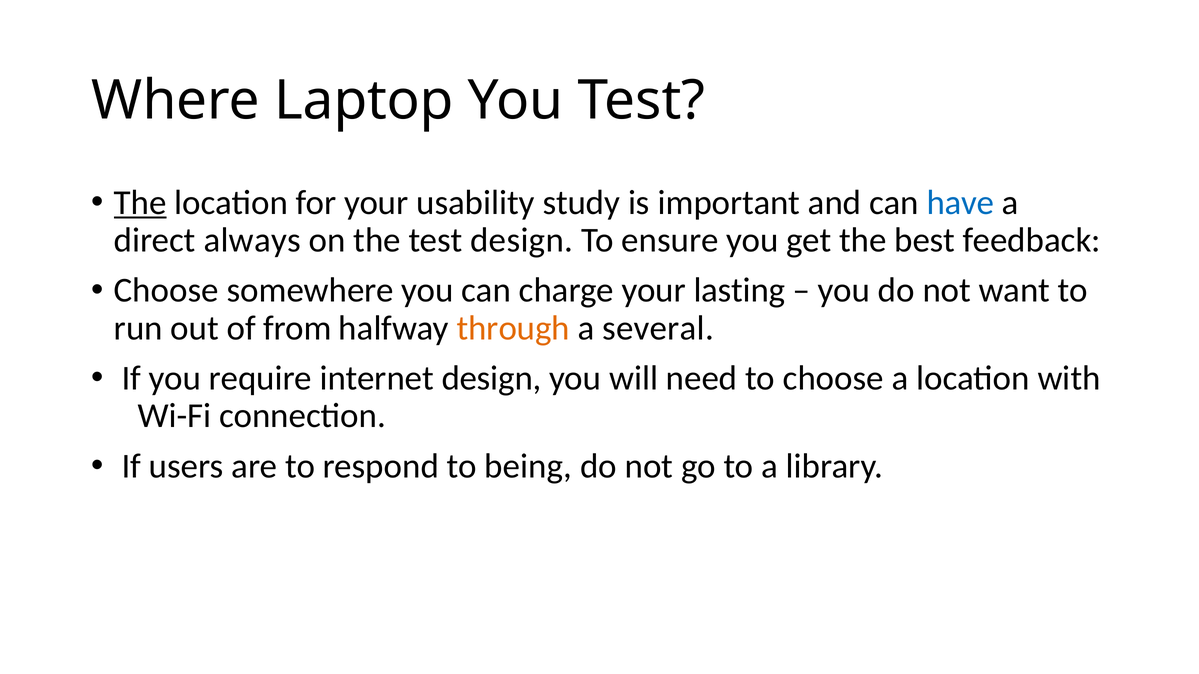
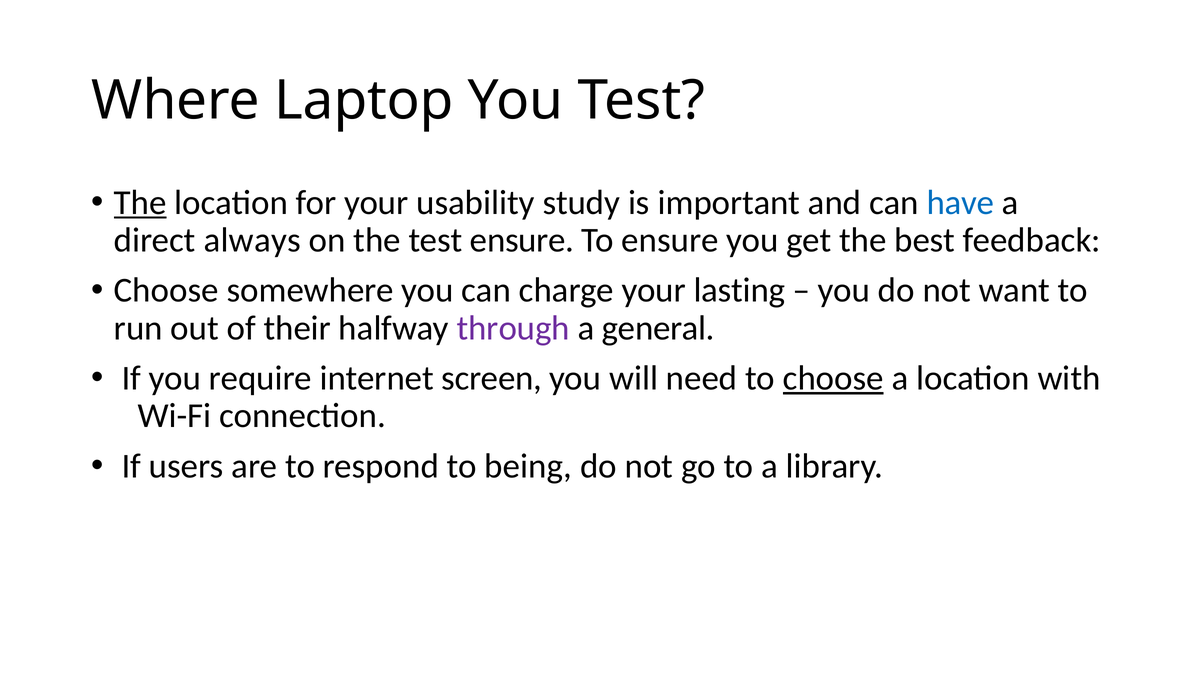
test design: design -> ensure (522, 240)
from: from -> their (297, 328)
through colour: orange -> purple (513, 328)
several: several -> general (658, 328)
internet design: design -> screen (492, 378)
choose underline: none -> present (833, 378)
